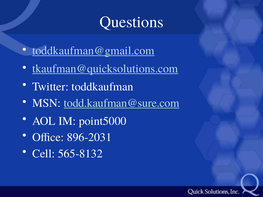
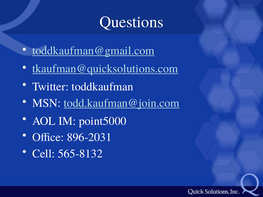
todd.kaufman@sure.com: todd.kaufman@sure.com -> todd.kaufman@join.com (122, 103)
